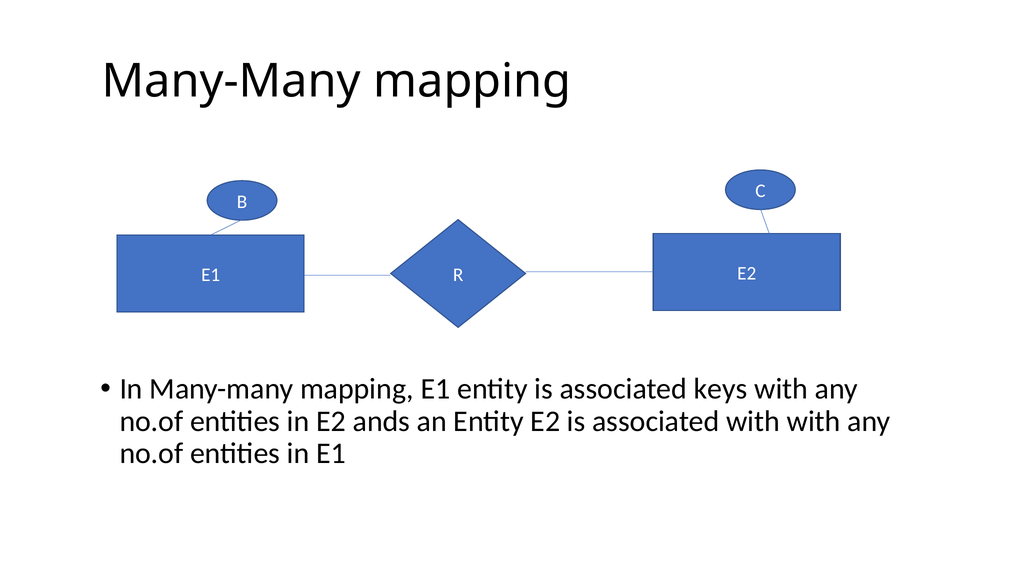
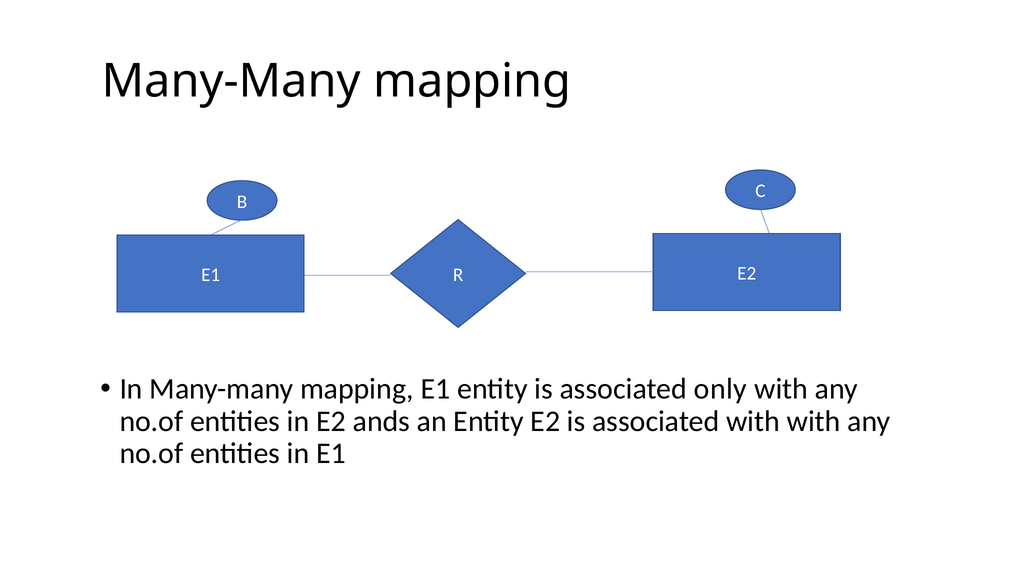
keys: keys -> only (720, 389)
